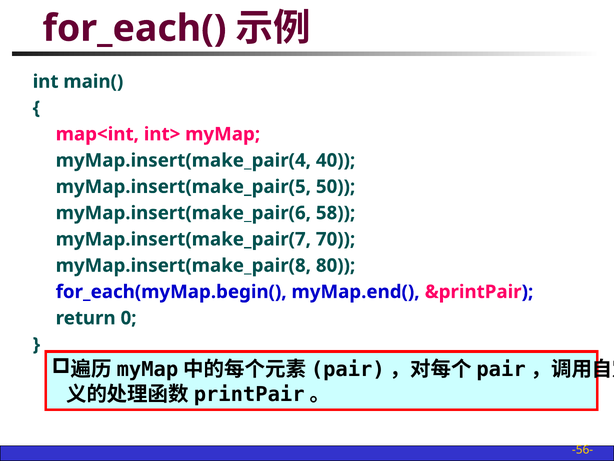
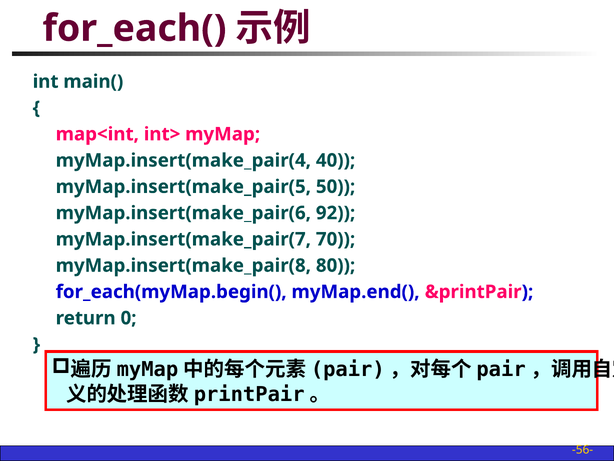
58: 58 -> 92 (336, 213)
